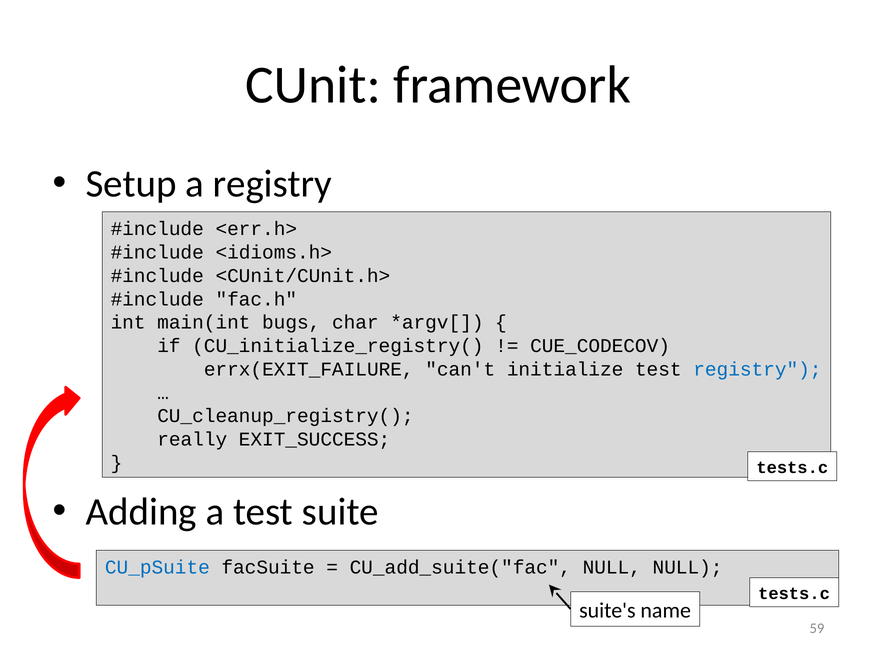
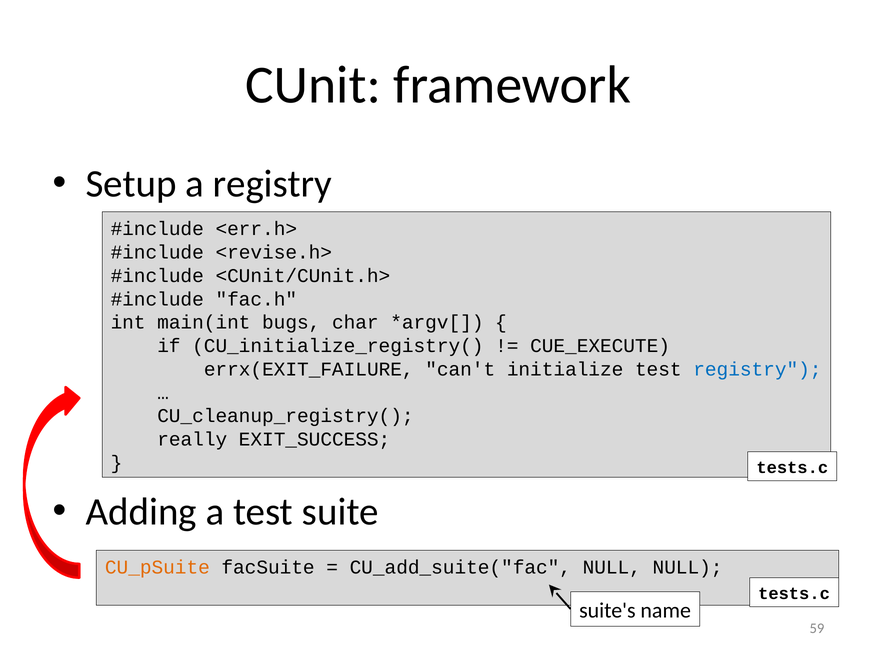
<idioms.h>: <idioms.h> -> <revise.h> (274, 252)
CUE_CODECOV: CUE_CODECOV -> CUE_EXECUTE (600, 346)
CU_pSuite colour: blue -> orange (157, 567)
